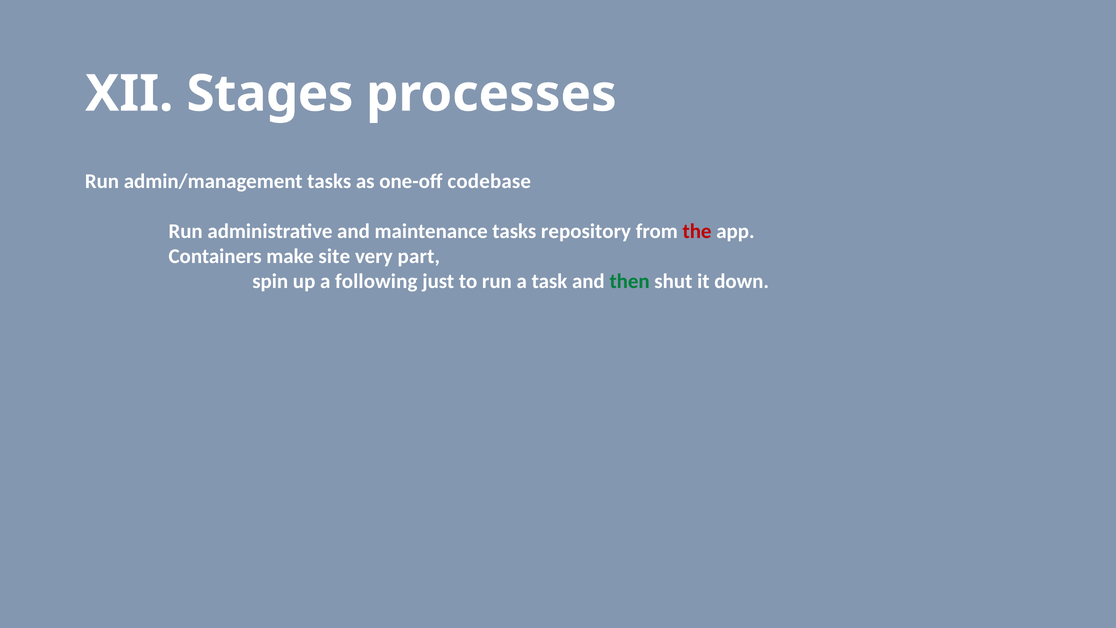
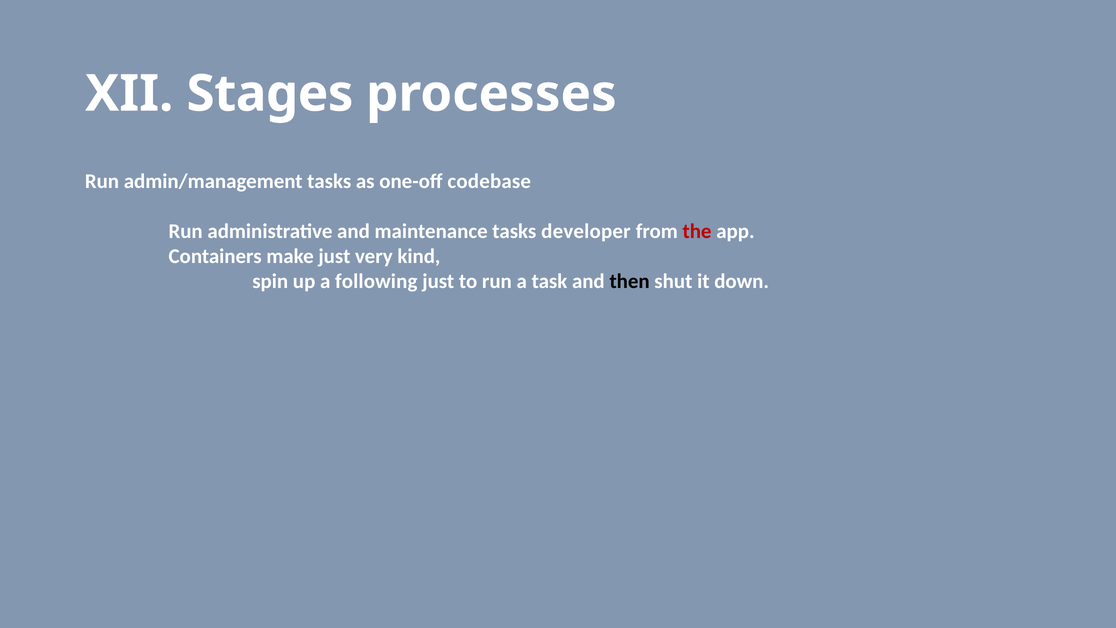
repository: repository -> developer (586, 231)
make site: site -> just (334, 256)
part: part -> kind (419, 256)
then colour: green -> black (630, 281)
